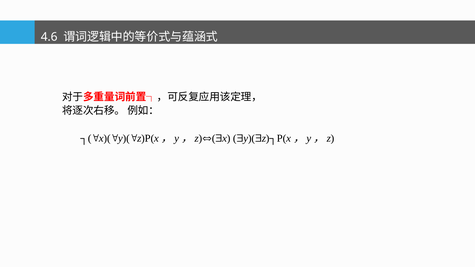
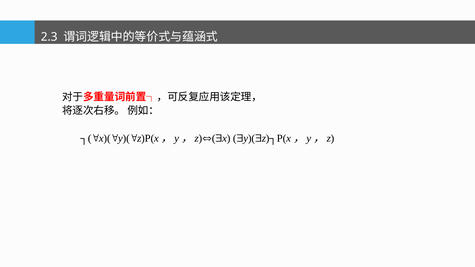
4.6: 4.6 -> 2.3 (49, 37)
